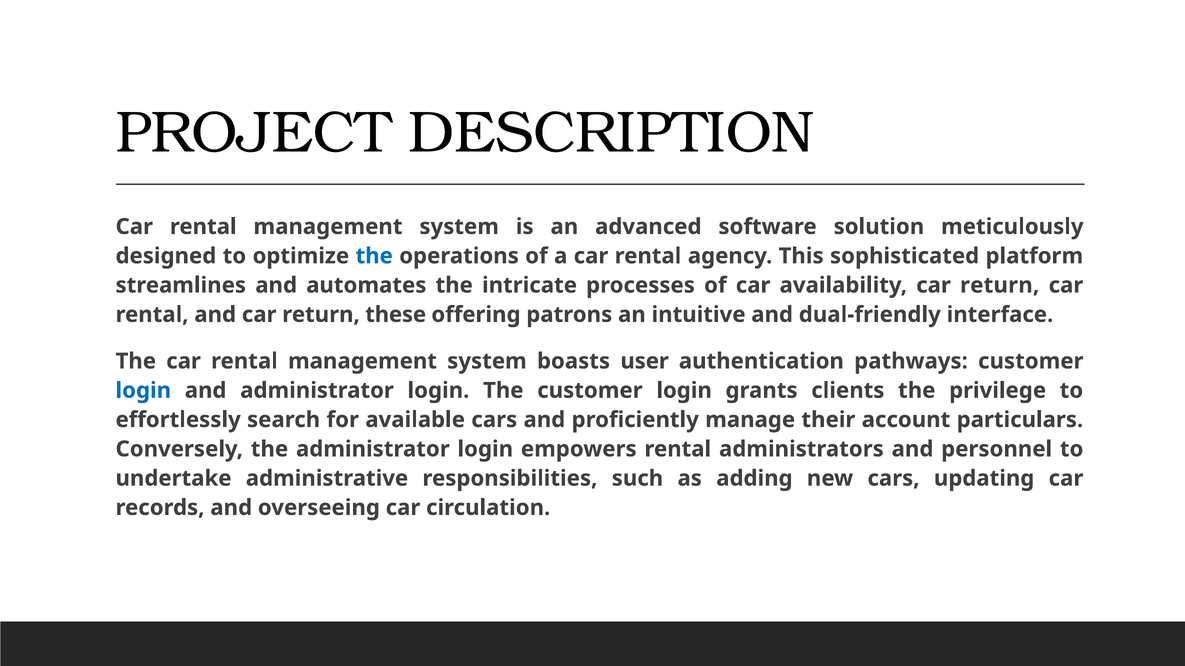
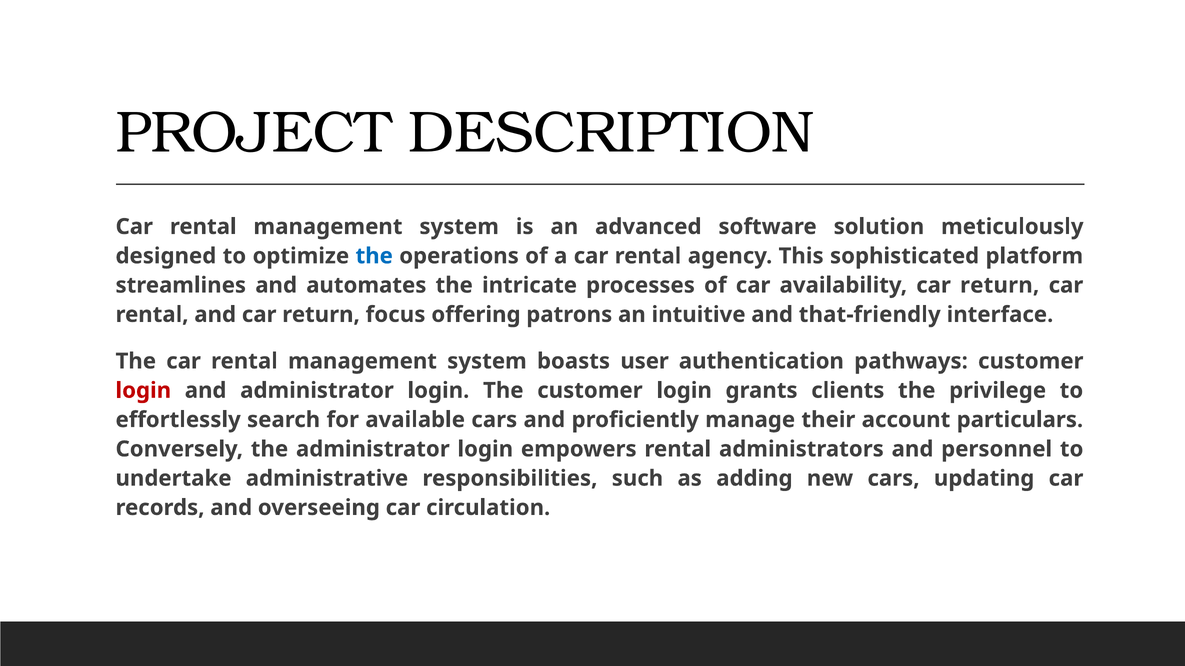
these: these -> focus (396, 315)
dual-friendly: dual-friendly -> that-friendly (870, 315)
login colour: blue -> red (143, 391)
